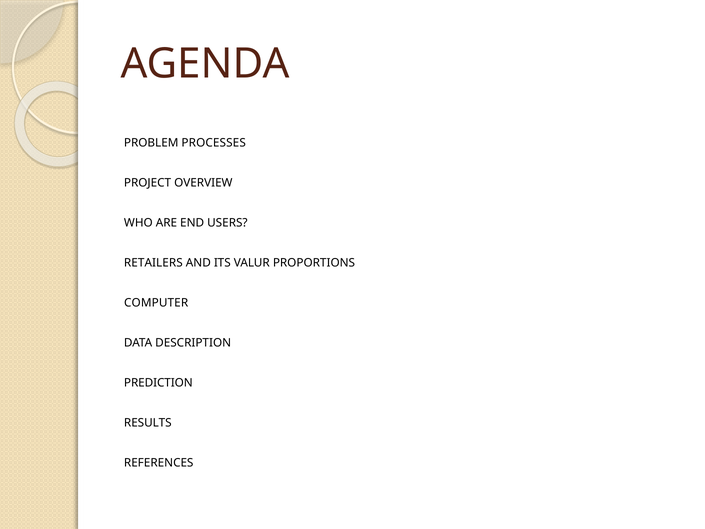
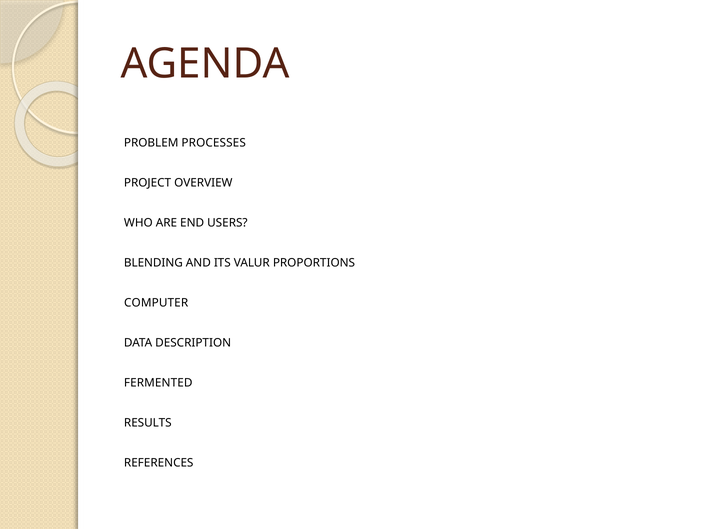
RETAILERS: RETAILERS -> BLENDING (153, 263)
PREDICTION: PREDICTION -> FERMENTED (158, 383)
